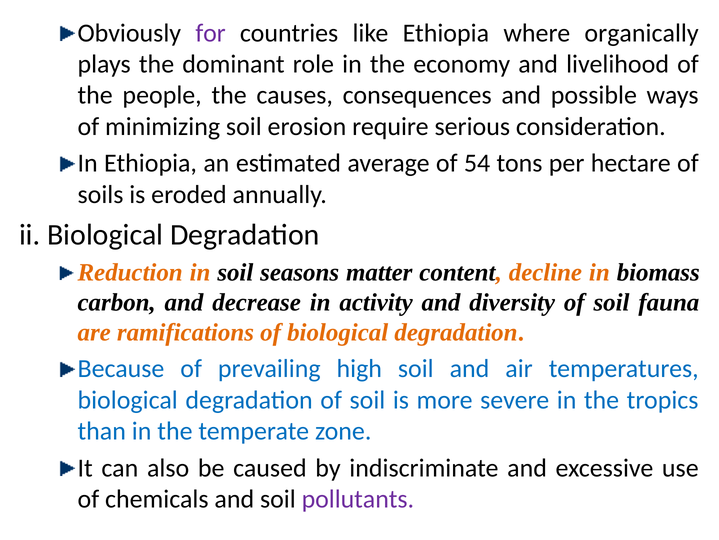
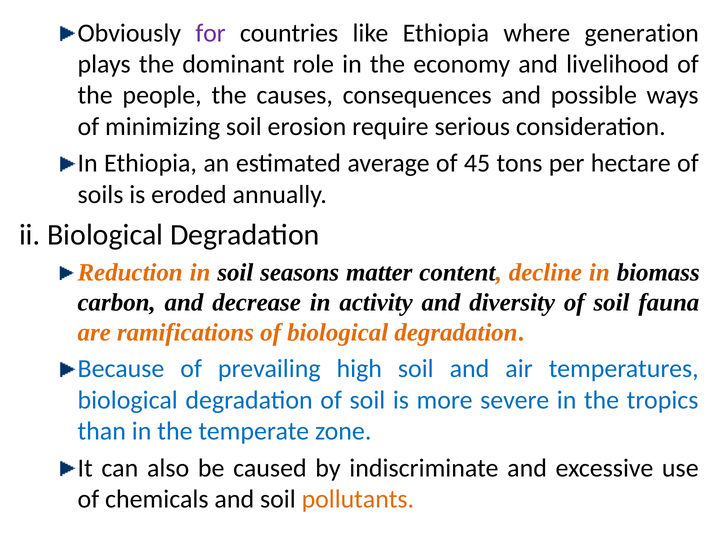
organically: organically -> generation (642, 33)
54: 54 -> 45 (477, 163)
pollutants colour: purple -> orange (358, 499)
